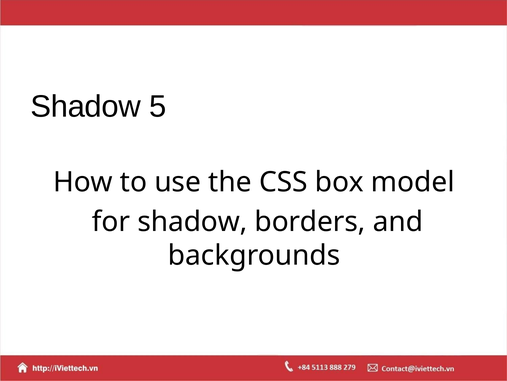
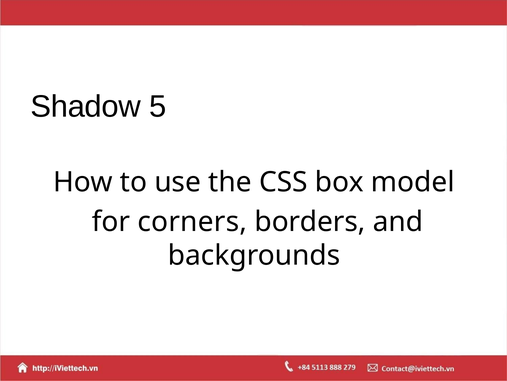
for shadow: shadow -> corners (192, 221)
